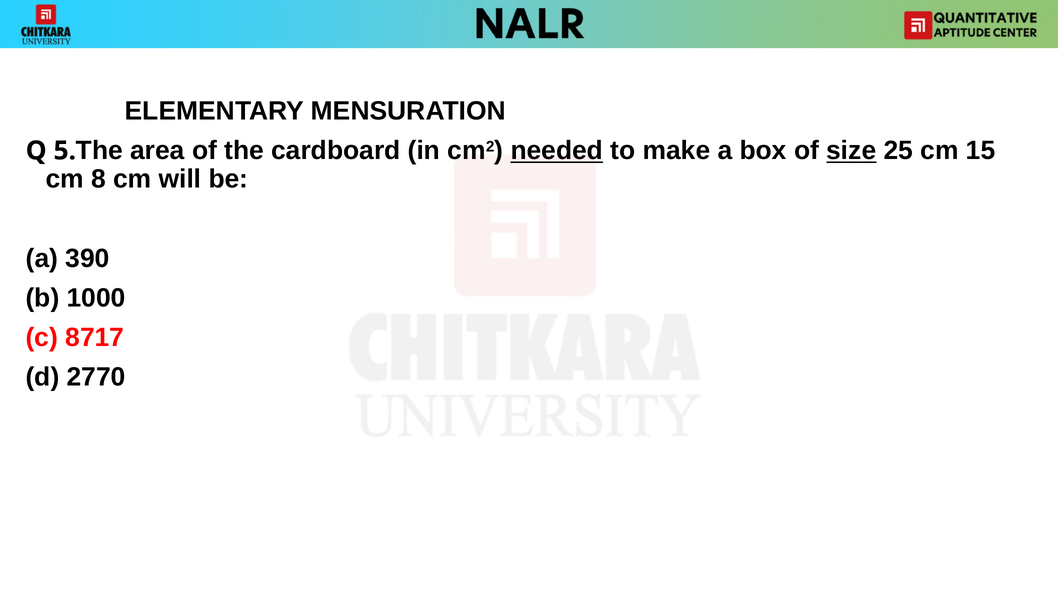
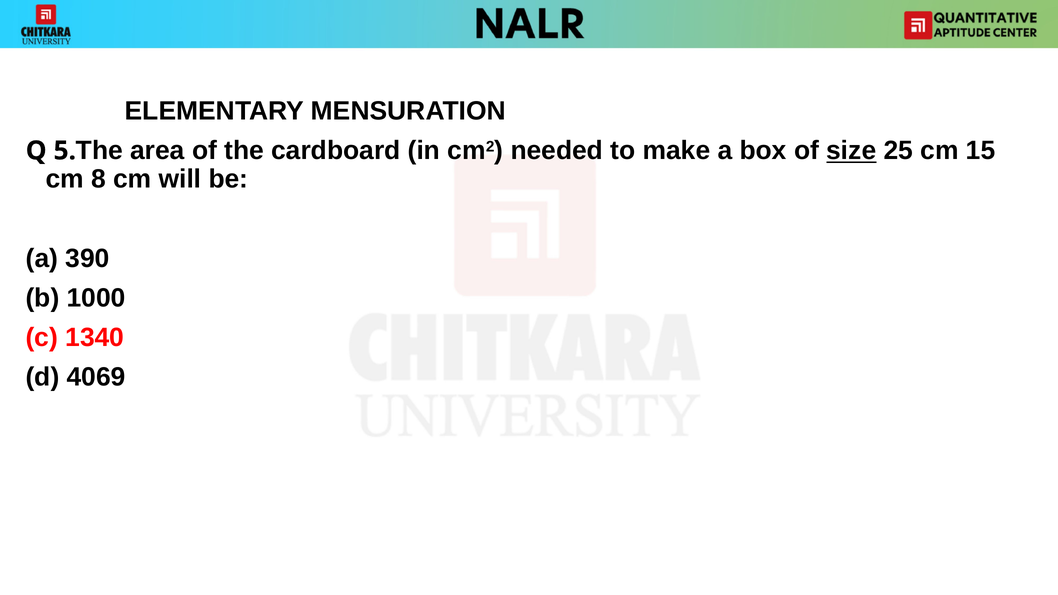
needed underline: present -> none (557, 151)
8717: 8717 -> 1340 (95, 338)
2770: 2770 -> 4069 (96, 377)
